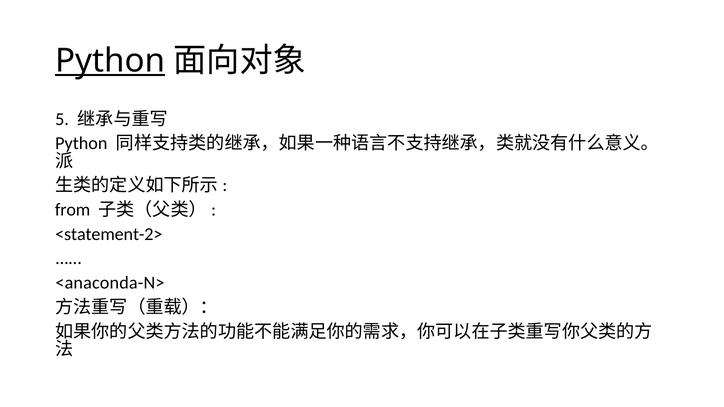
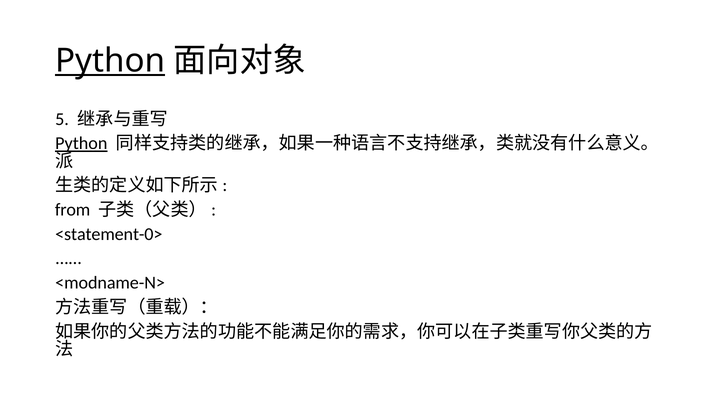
Python underline: none -> present (81, 144)
<statement-2>: <statement-2> -> <statement-0> (109, 234)
<anaconda-N>: <anaconda-N> -> <modname-N> (110, 283)
